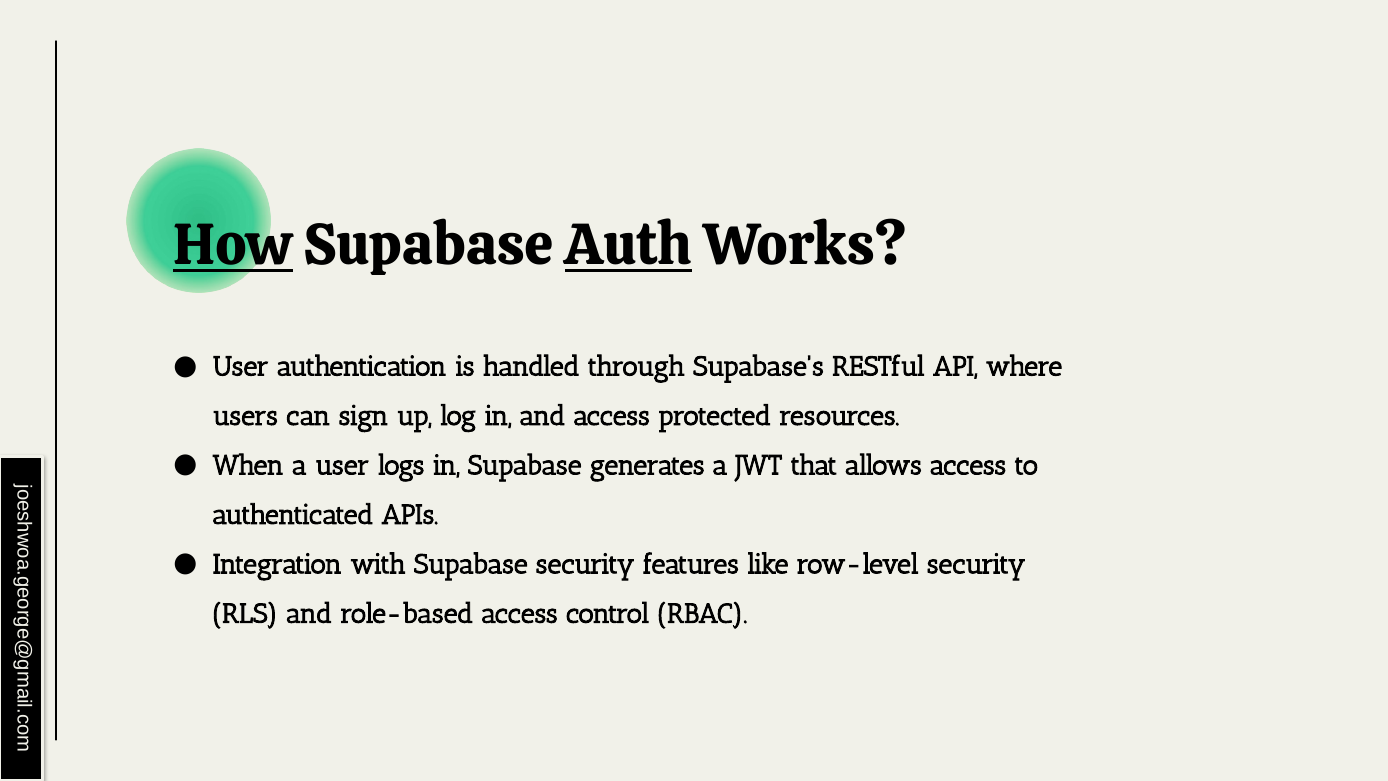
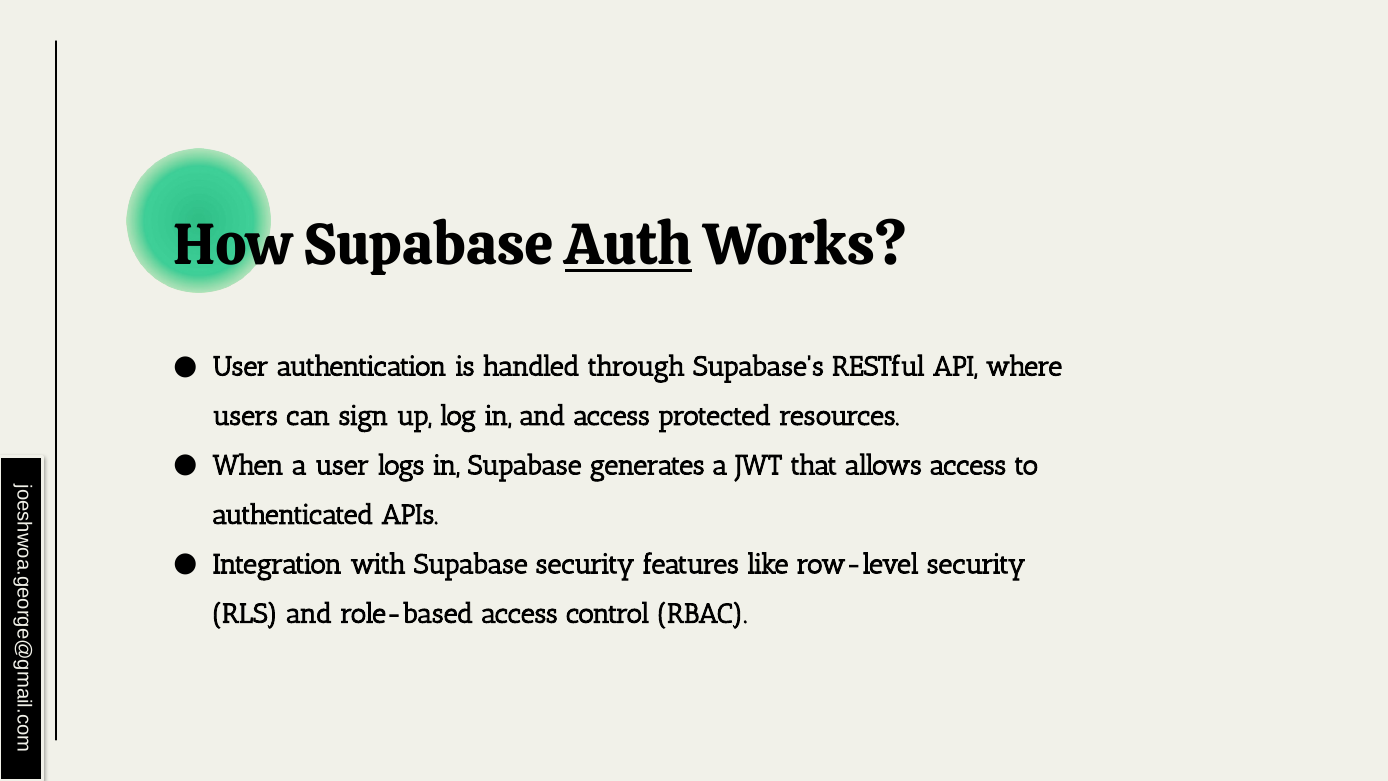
How underline: present -> none (233, 246)
